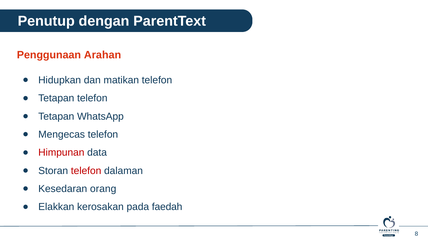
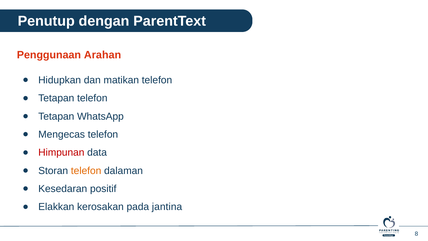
telefon colour: red -> orange (86, 170)
orang: orang -> positif (103, 189)
faedah: faedah -> jantina (167, 207)
